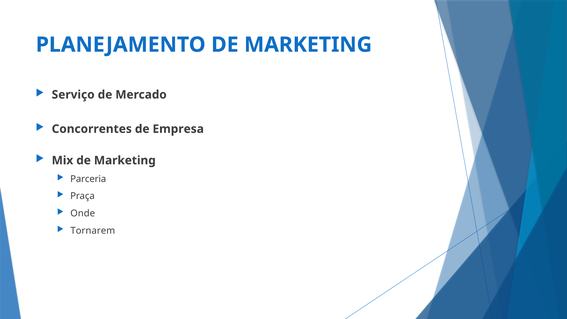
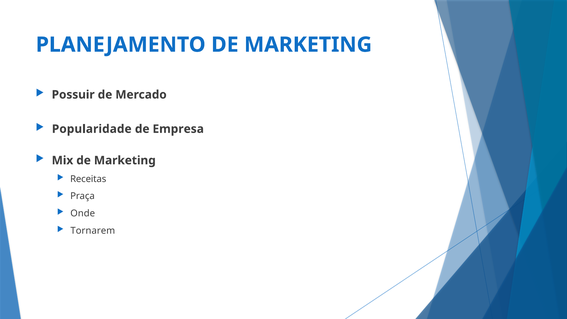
Serviço: Serviço -> Possuir (73, 95)
Concorrentes: Concorrentes -> Popularidade (92, 129)
Parceria: Parceria -> Receitas (88, 179)
